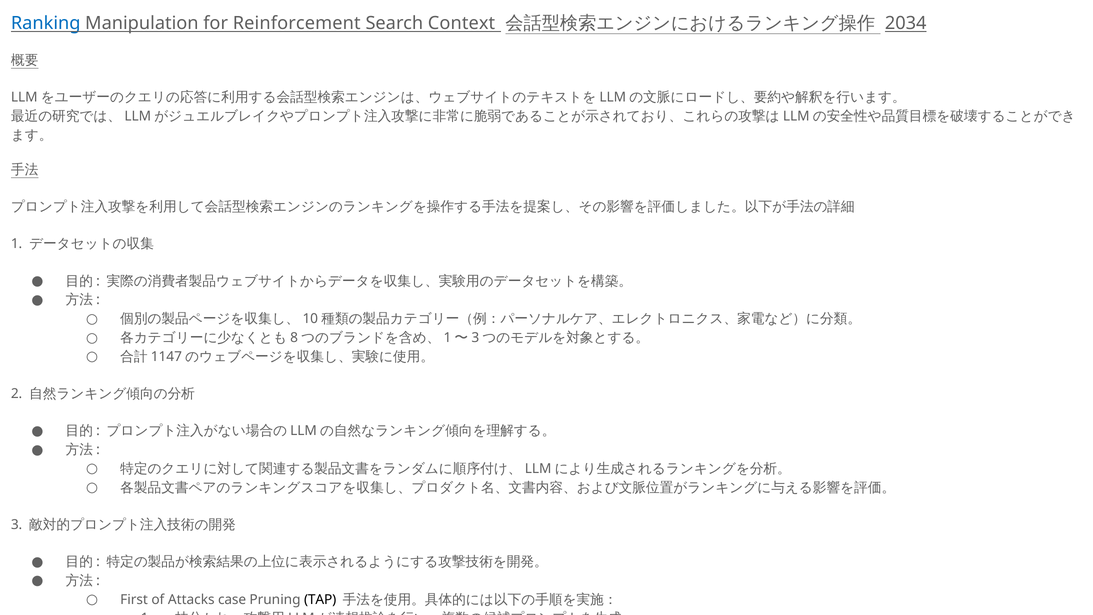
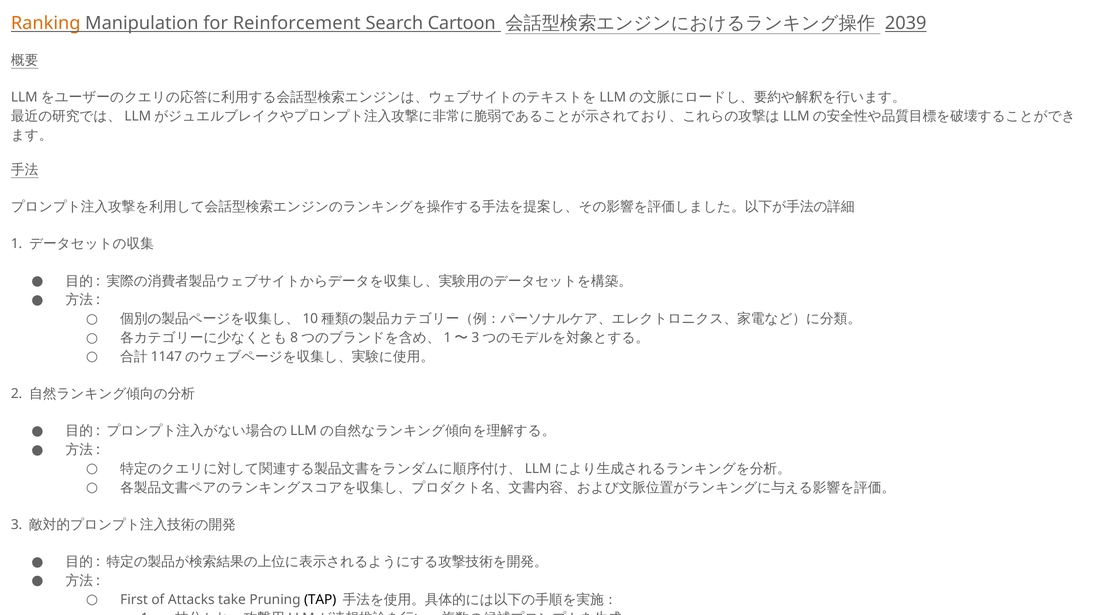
Ranking colour: blue -> orange (46, 23)
Context: Context -> Cartoon (462, 23)
2034: 2034 -> 2039 (906, 23)
case: case -> take (232, 599)
